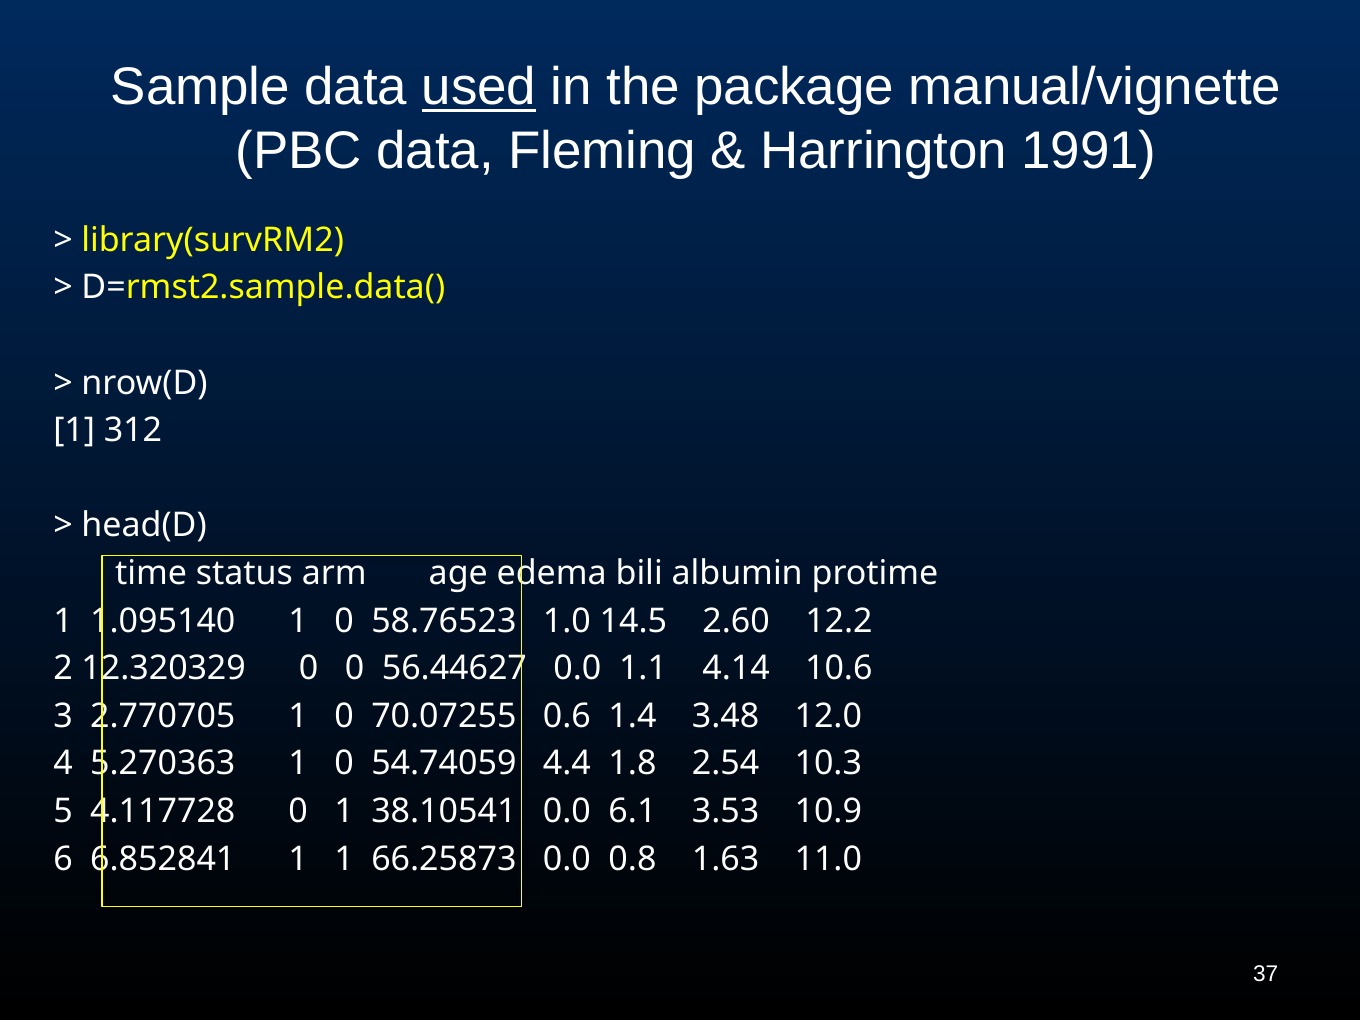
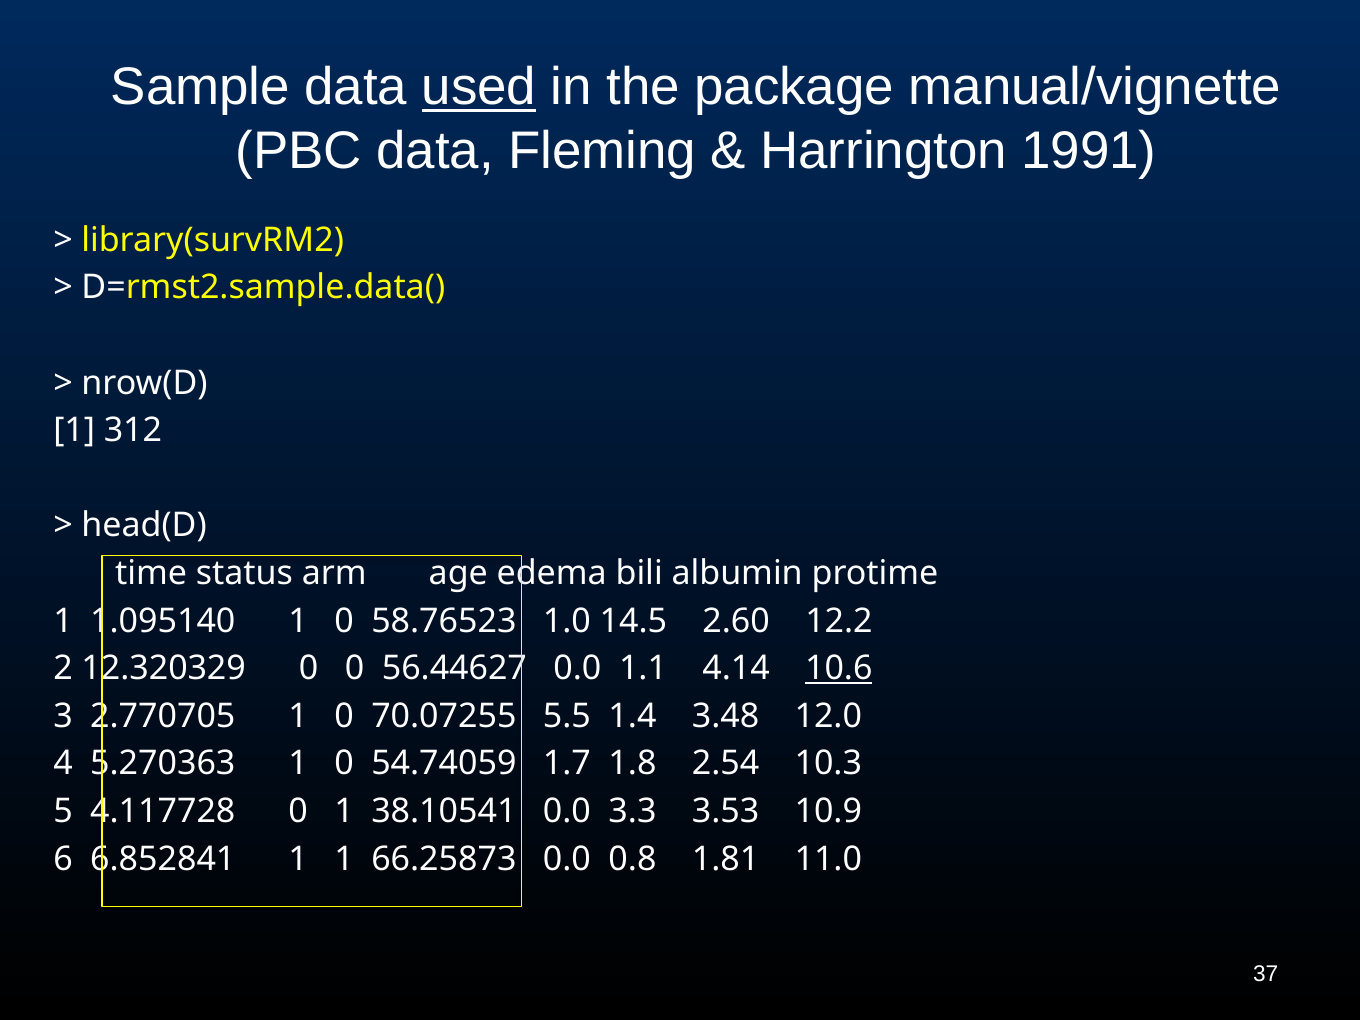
10.6 underline: none -> present (839, 669)
0.6: 0.6 -> 5.5 (567, 716)
4.4: 4.4 -> 1.7 (567, 764)
6.1: 6.1 -> 3.3 (633, 811)
1.63: 1.63 -> 1.81 (726, 859)
